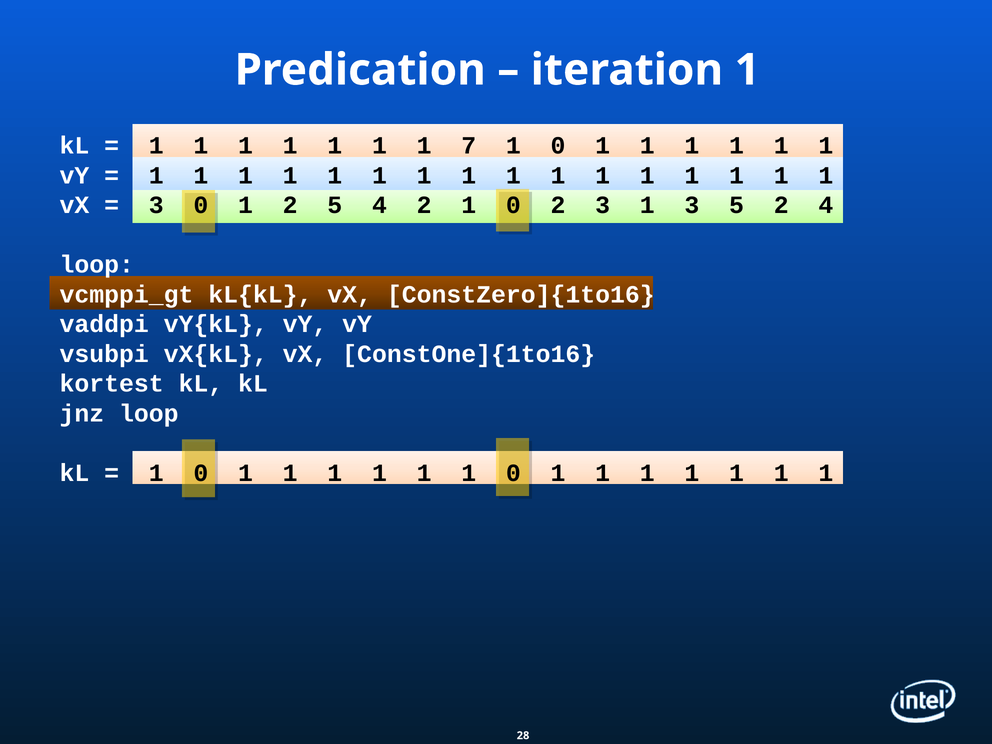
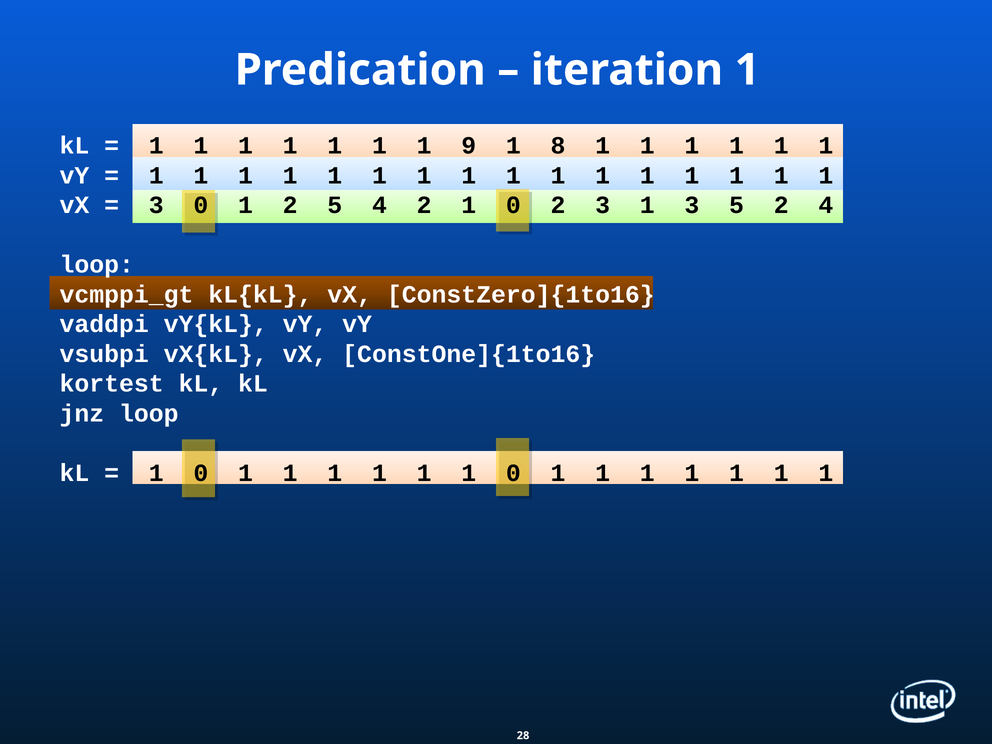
7: 7 -> 9 (469, 146)
0: 0 -> 8 (558, 146)
